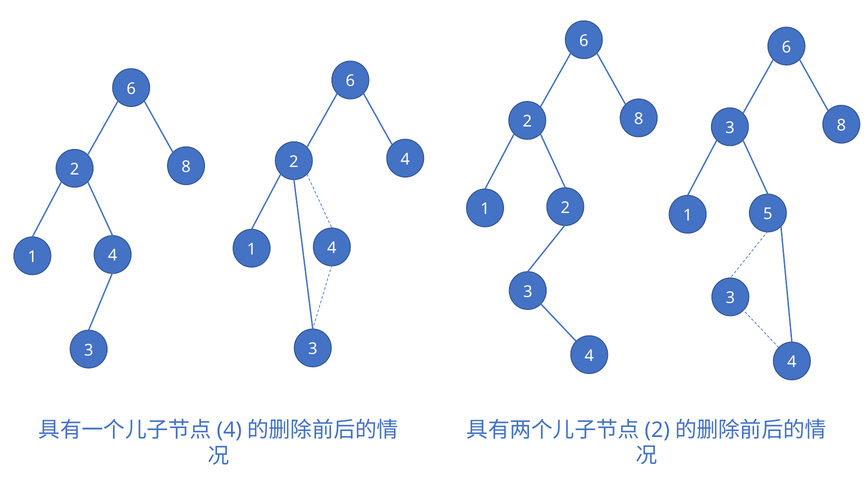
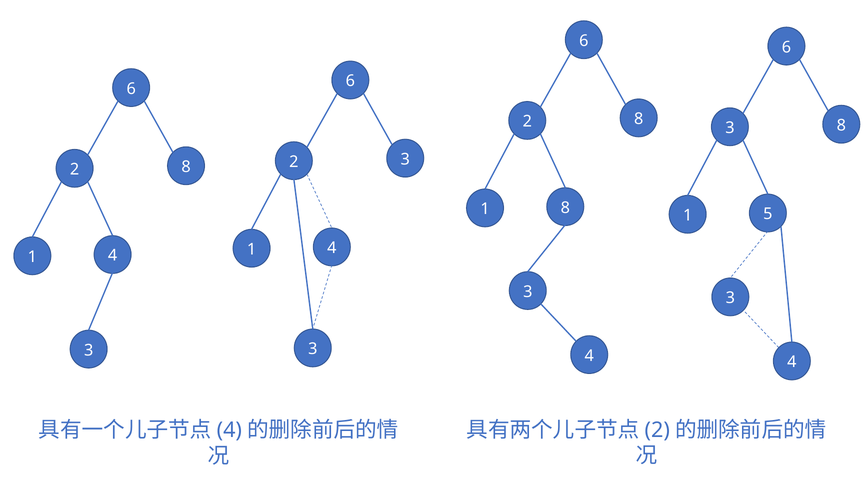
2 4: 4 -> 3 (405, 159)
1 2: 2 -> 8 (565, 208)
